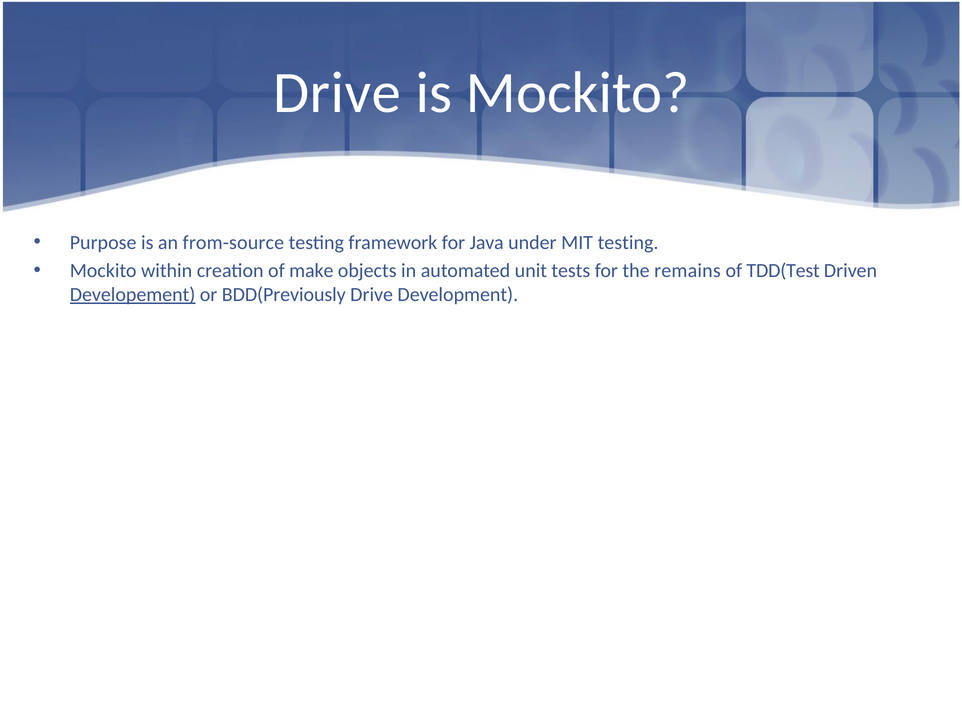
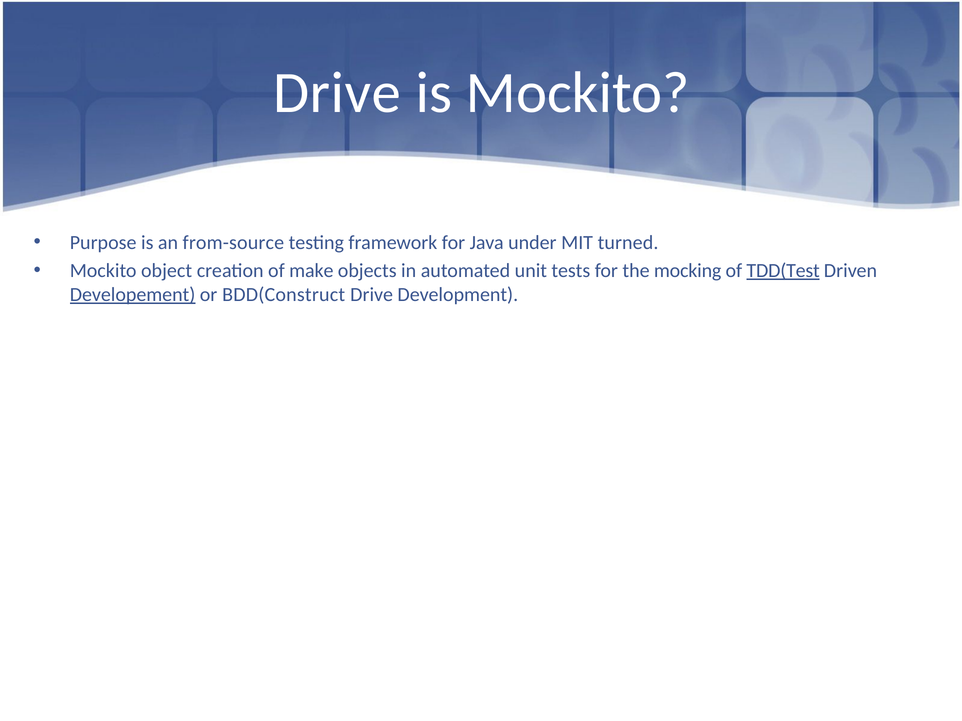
MIT testing: testing -> turned (628, 243)
within: within -> object (167, 271)
remains: remains -> mocking (688, 271)
TDD(Test underline: none -> present (783, 271)
BDD(Previously: BDD(Previously -> BDD(Construct (284, 295)
